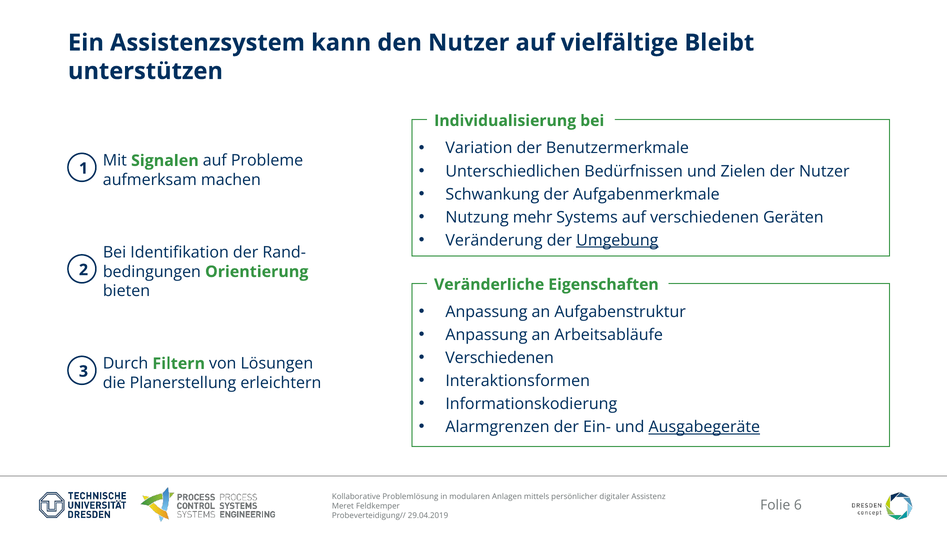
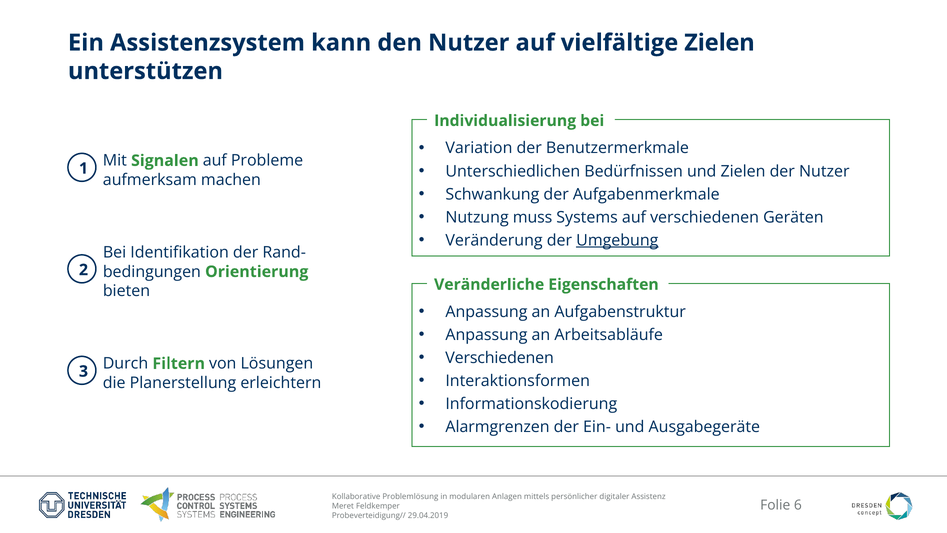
vielfältige Bleibt: Bleibt -> Zielen (719, 43)
mehr: mehr -> muss (533, 217)
Ausgabegeräte underline: present -> none (704, 427)
